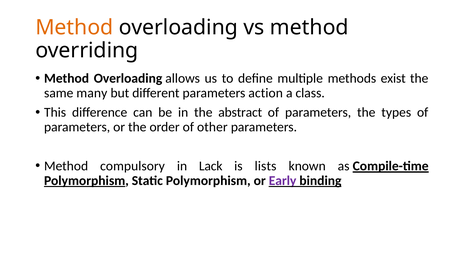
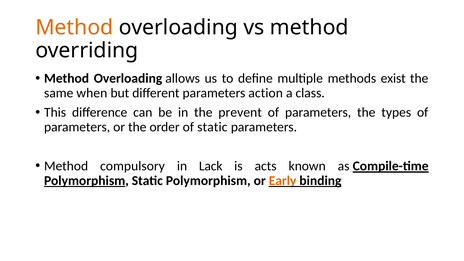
many: many -> when (92, 93)
abstract: abstract -> prevent (240, 113)
of other: other -> static (212, 127)
lists: lists -> acts (266, 166)
Early colour: purple -> orange (283, 181)
